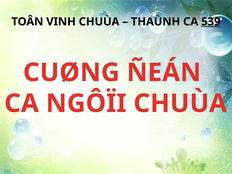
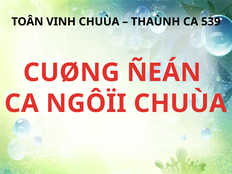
539 underline: present -> none (211, 22)
